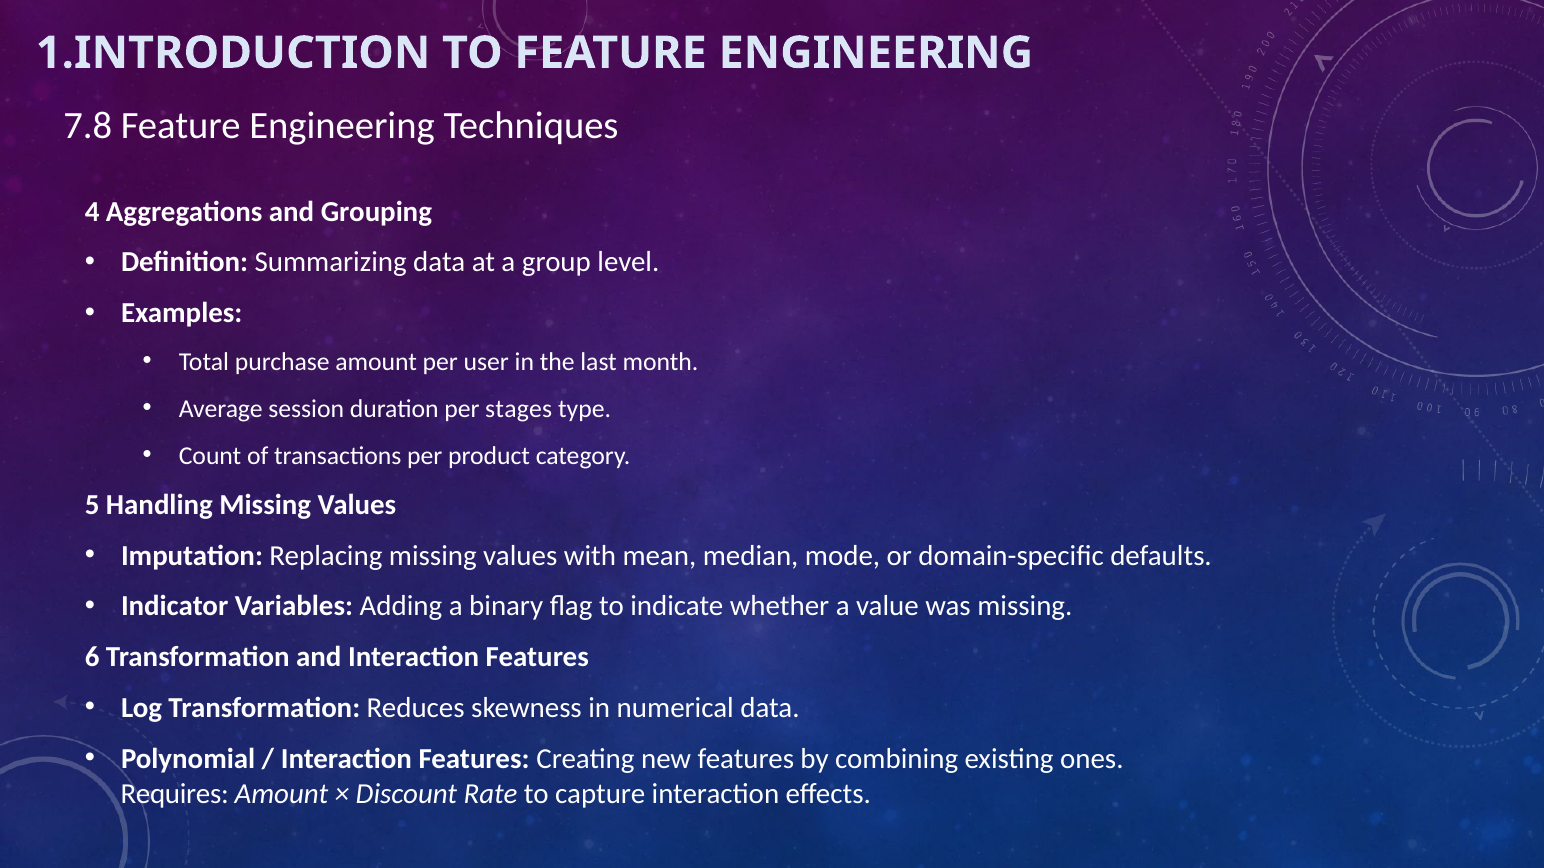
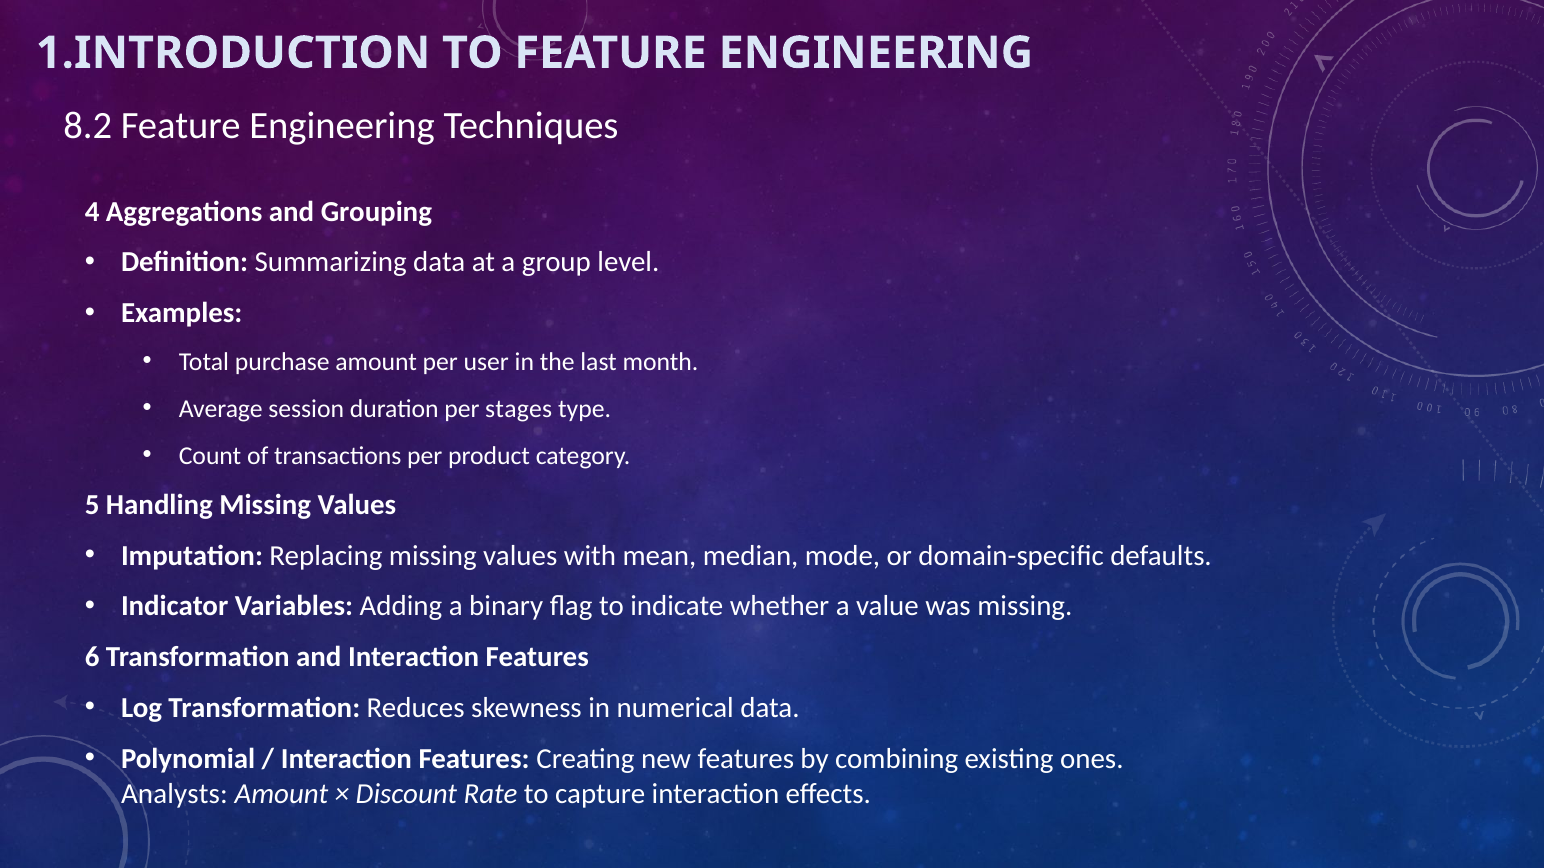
7.8: 7.8 -> 8.2 (88, 126)
Requires: Requires -> Analysts (174, 794)
